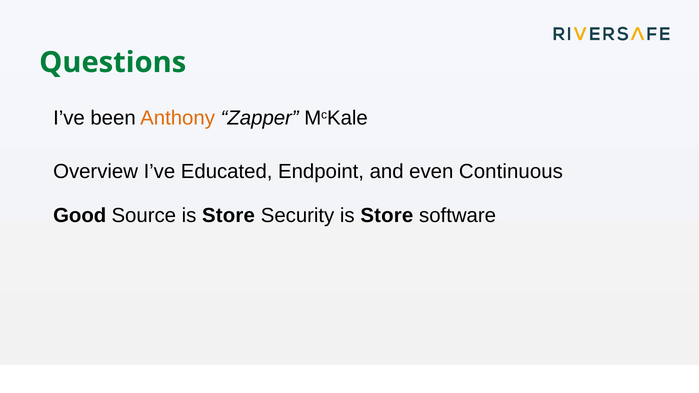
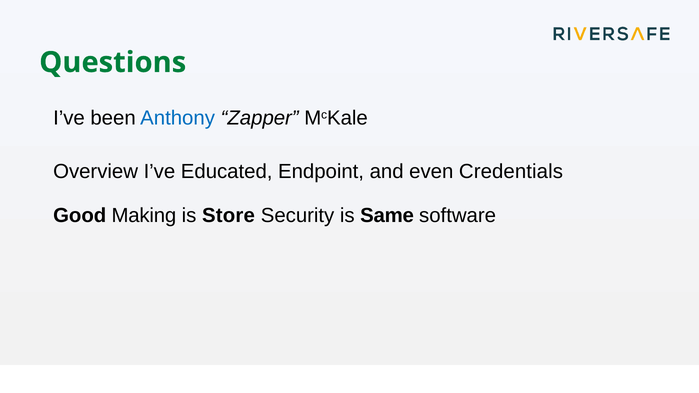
Anthony colour: orange -> blue (178, 118)
Continuous: Continuous -> Credentials (511, 172)
Source: Source -> Making (144, 216)
Security is Store: Store -> Same (387, 216)
